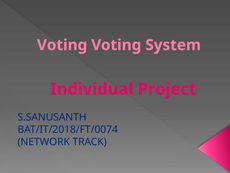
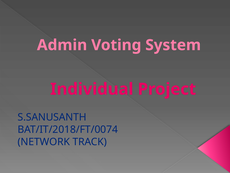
Voting: Voting -> Admin (62, 45)
